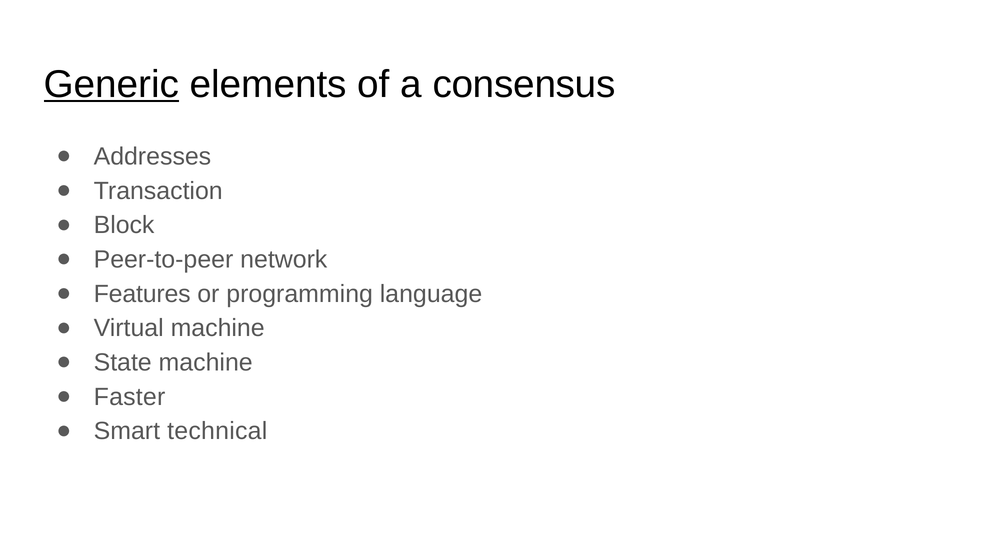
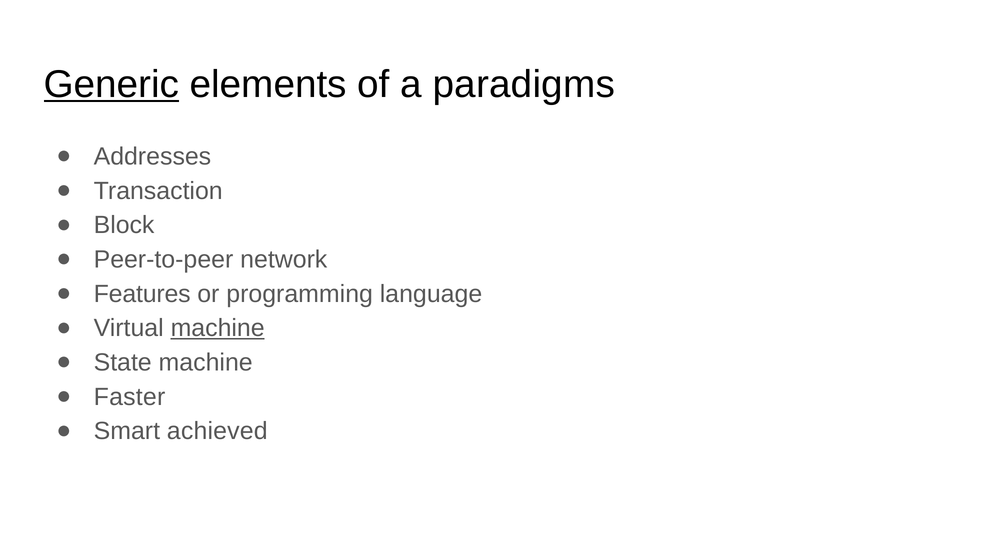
consensus: consensus -> paradigms (524, 84)
machine underline: none -> present (218, 328)
technical: technical -> achieved (217, 431)
